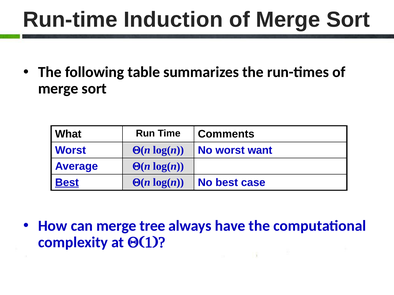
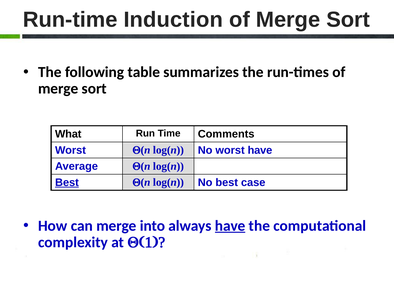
worst want: want -> have (260, 150)
tree: tree -> into (152, 226)
have underline: none -> present (230, 226)
